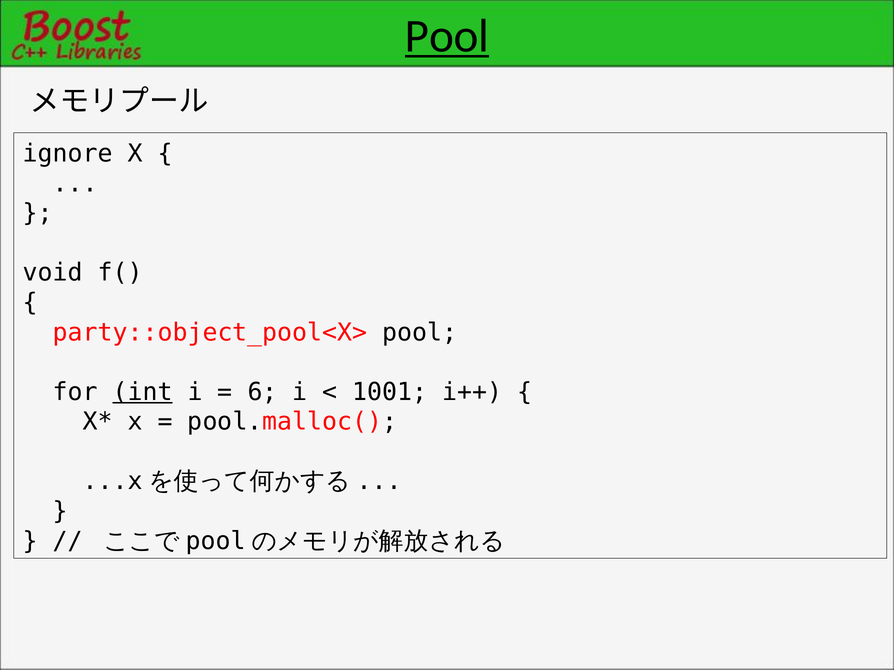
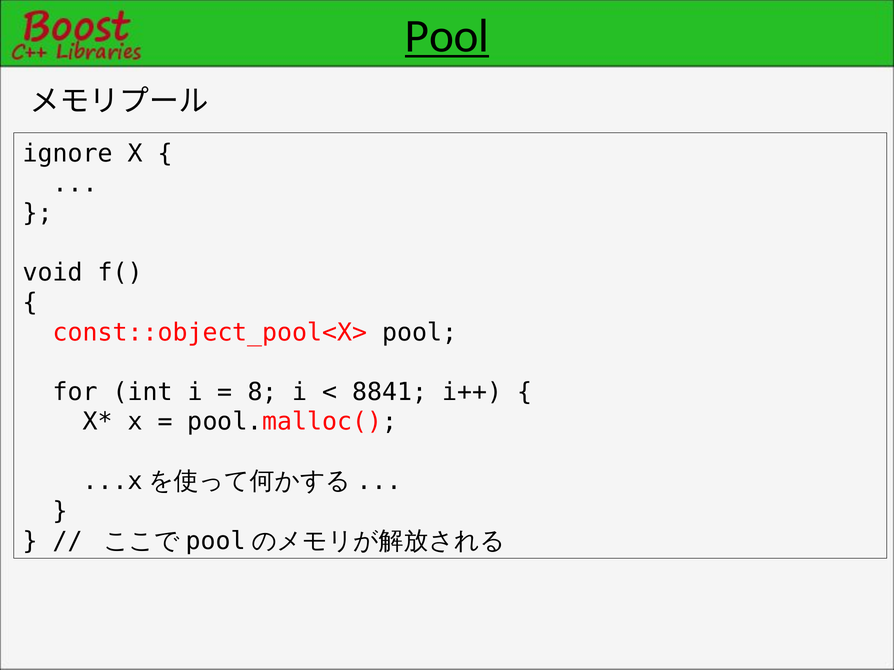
party::object_pool<X>: party::object_pool<X> -> const::object_pool<X> (210, 333)
int underline: present -> none (143, 392)
6: 6 -> 8 (262, 392)
1001: 1001 -> 8841 (390, 392)
